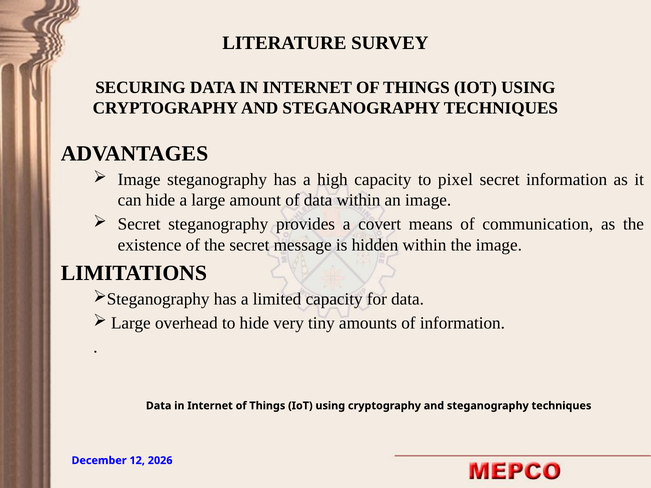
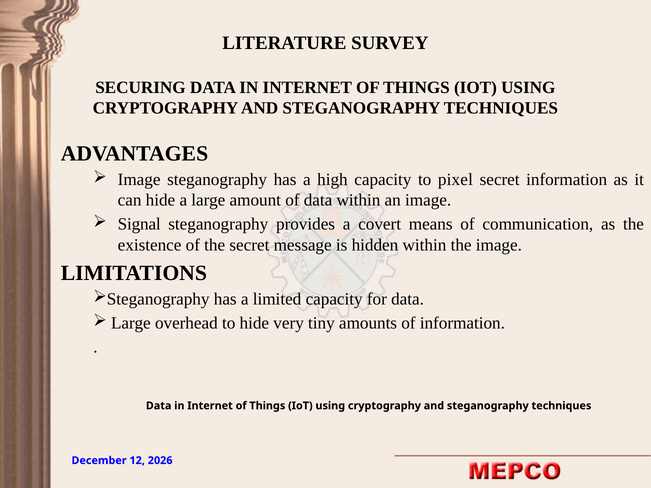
Secret: Secret -> Signal (139, 224)
